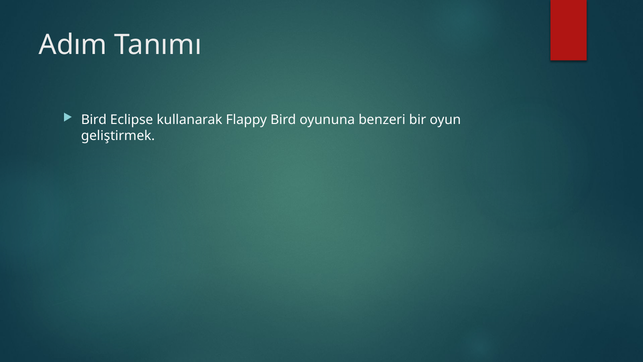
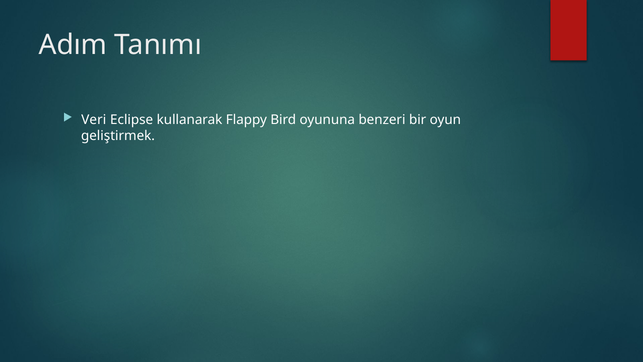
Bird: Bird -> Veri (94, 120)
